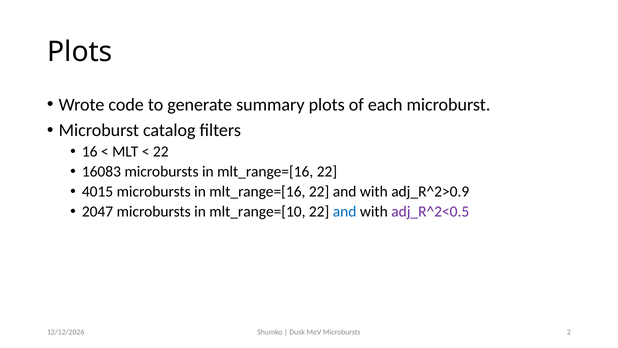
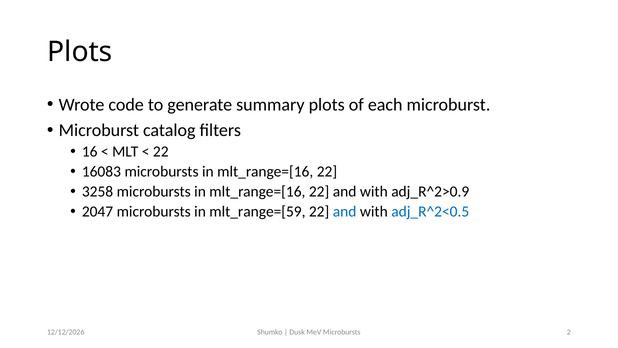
4015: 4015 -> 3258 (98, 191)
mlt_range=[10: mlt_range=[10 -> mlt_range=[59 (257, 211)
adj_R^2<0.5 colour: purple -> blue (430, 211)
